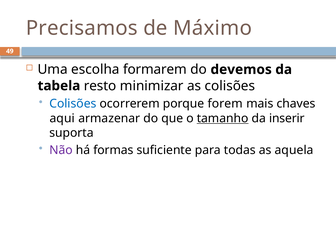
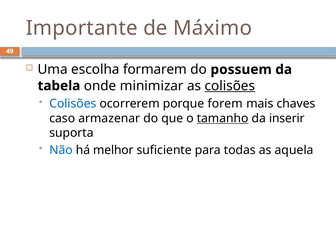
Precisamos: Precisamos -> Importante (82, 28)
devemos: devemos -> possuem (241, 70)
resto: resto -> onde (100, 86)
colisões underline: none -> present (230, 86)
aqui: aqui -> caso (62, 118)
Não colour: purple -> blue (61, 150)
formas: formas -> melhor (113, 150)
